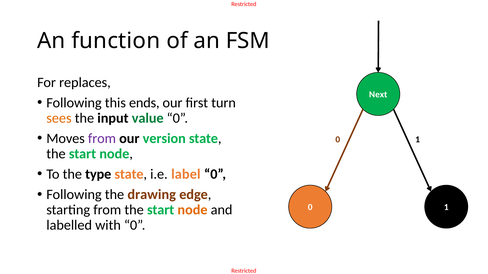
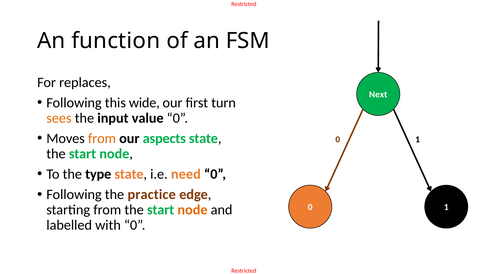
ends: ends -> wide (144, 103)
value colour: green -> black (148, 118)
from colour: purple -> orange (102, 139)
version: version -> aspects (164, 139)
label: label -> need (186, 174)
drawing: drawing -> practice (152, 195)
